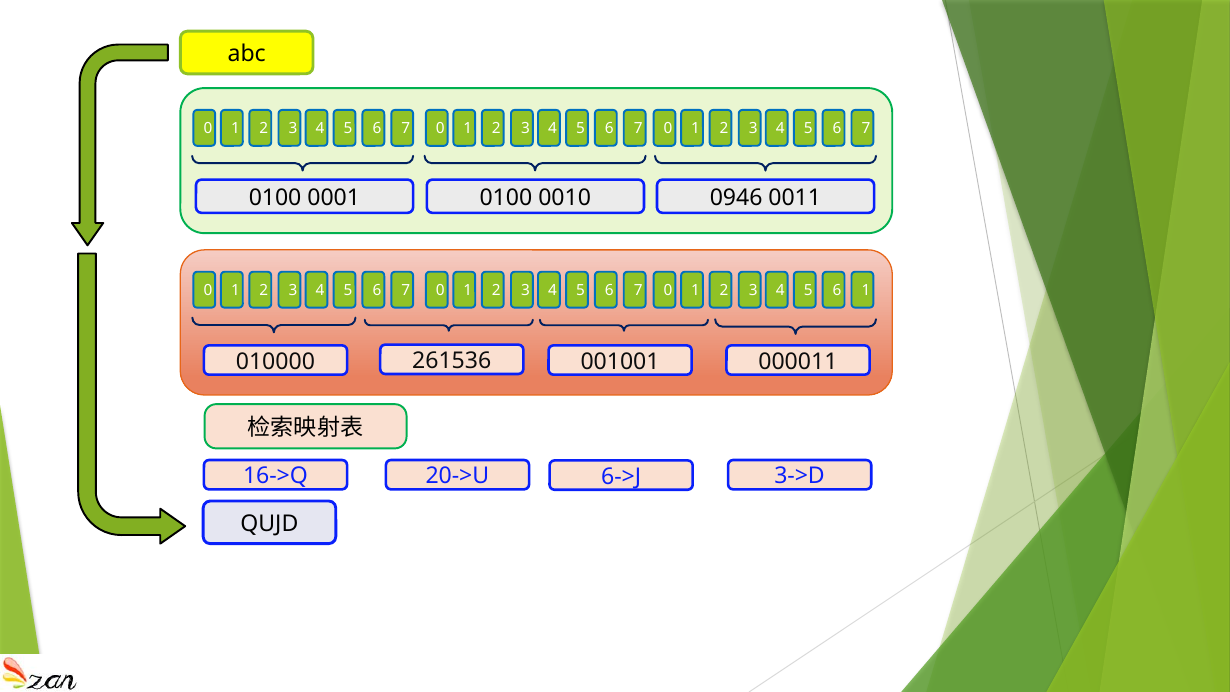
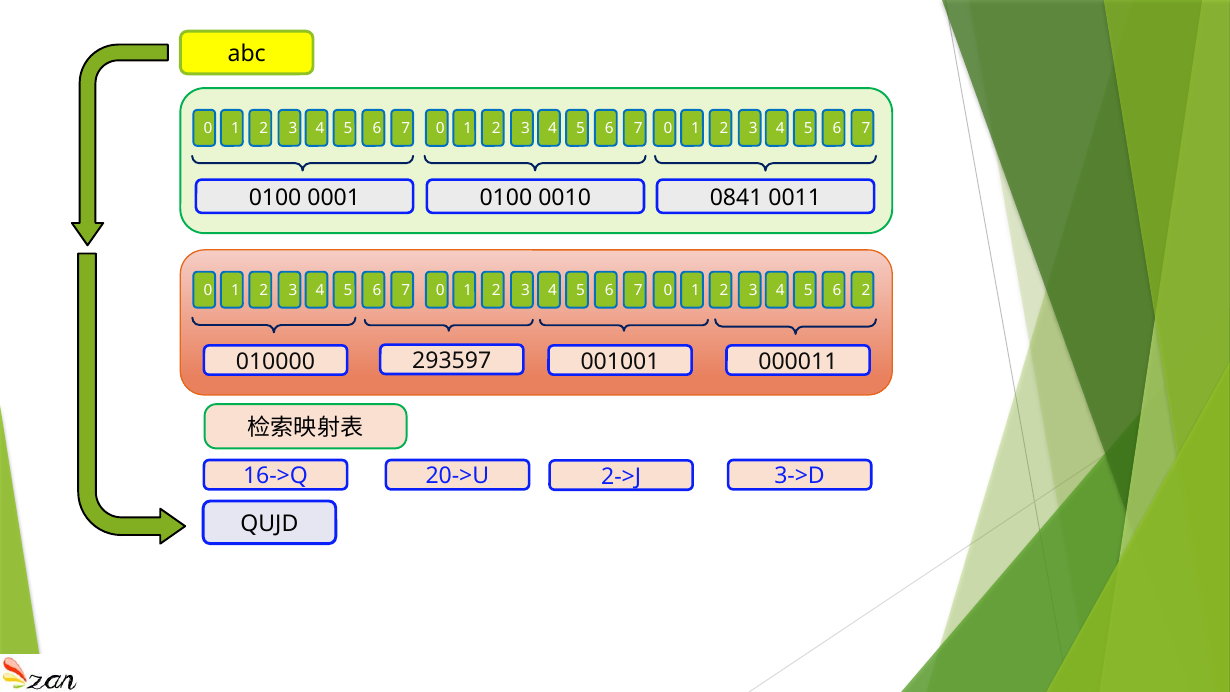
0946: 0946 -> 0841 (736, 198)
1 1: 1 -> 2 (866, 291)
261536: 261536 -> 293597 (452, 361)
6->J: 6->J -> 2->J (621, 477)
